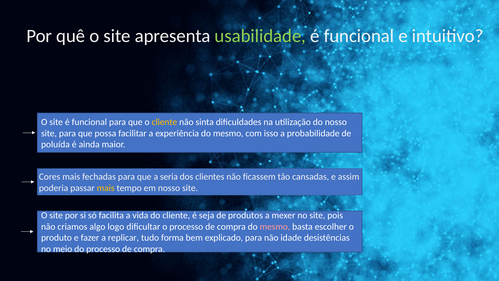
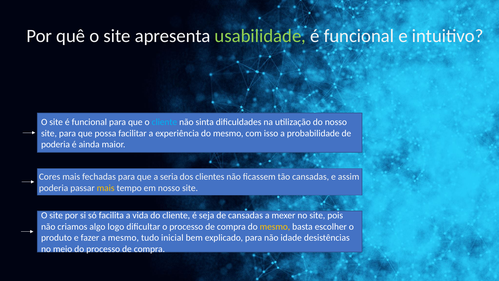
cliente colour: yellow -> light blue (164, 122)
poluída: poluída -> poderia (56, 144)
de produtos: produtos -> cansadas (245, 215)
mesmo colour: pink -> yellow (275, 226)
a replicar: replicar -> mesmo (123, 238)
forma: forma -> inicial (172, 238)
